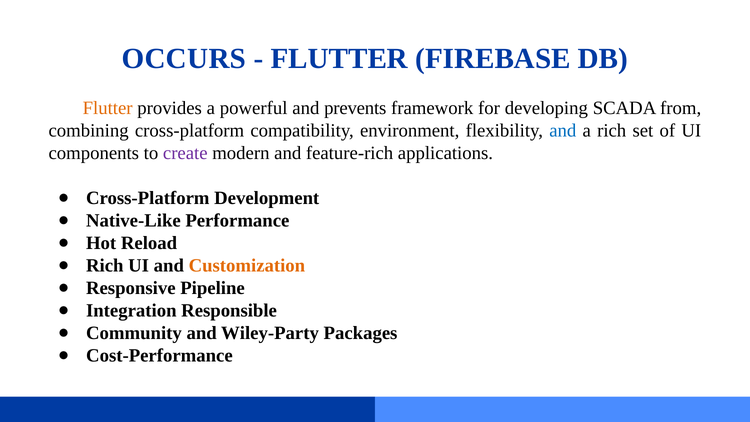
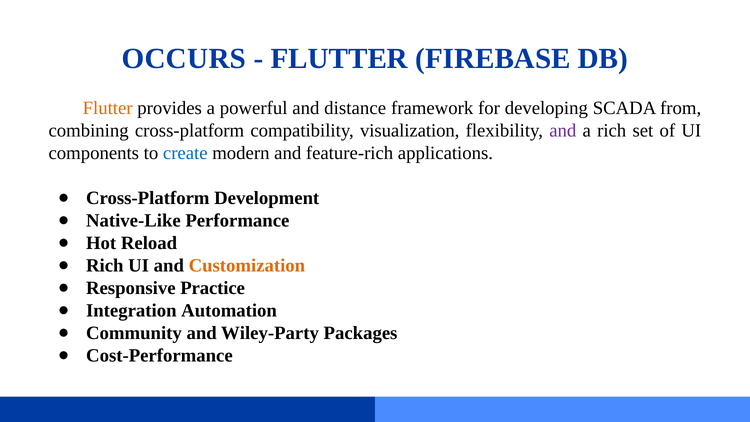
prevents: prevents -> distance (355, 108)
environment: environment -> visualization (410, 131)
and colour: blue -> purple (563, 131)
create colour: purple -> blue (185, 153)
Pipeline: Pipeline -> Practice (213, 288)
Responsible: Responsible -> Automation (229, 311)
